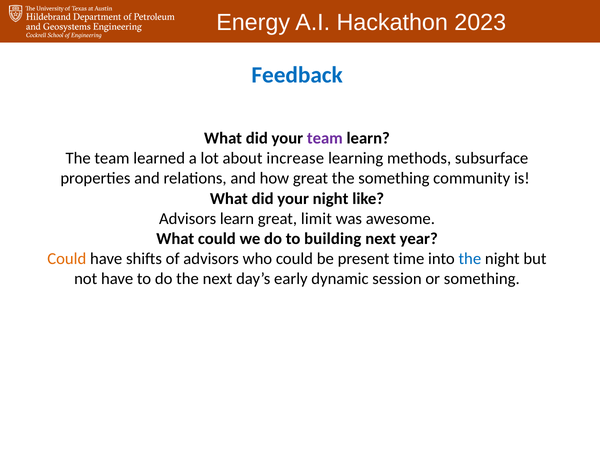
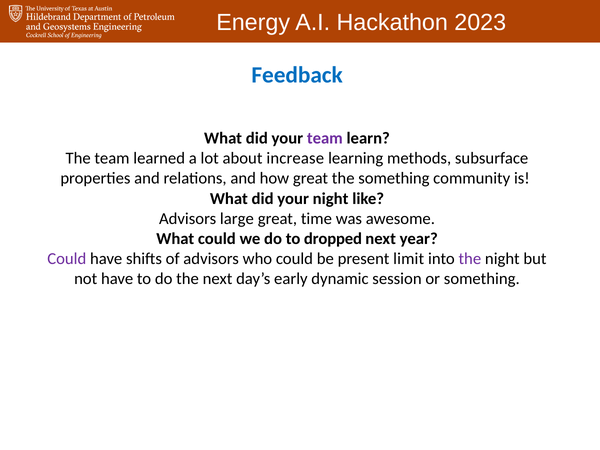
Advisors learn: learn -> large (237, 219)
limit: limit -> time (316, 219)
building: building -> dropped (333, 239)
Could colour: orange -> purple (67, 259)
time: time -> limit (409, 259)
the colour: blue -> purple (470, 259)
